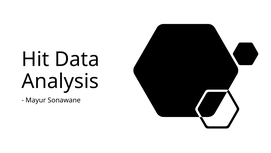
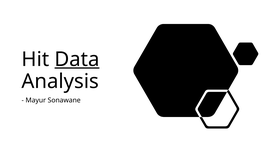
Data underline: none -> present (77, 59)
